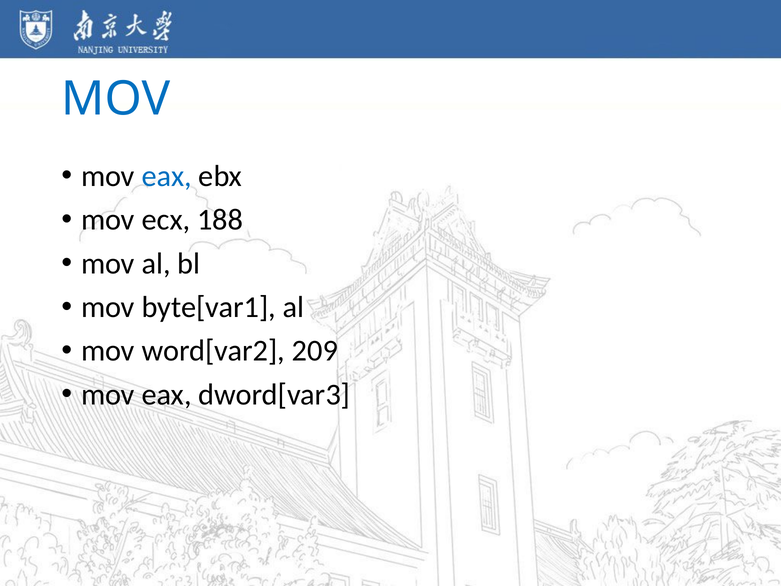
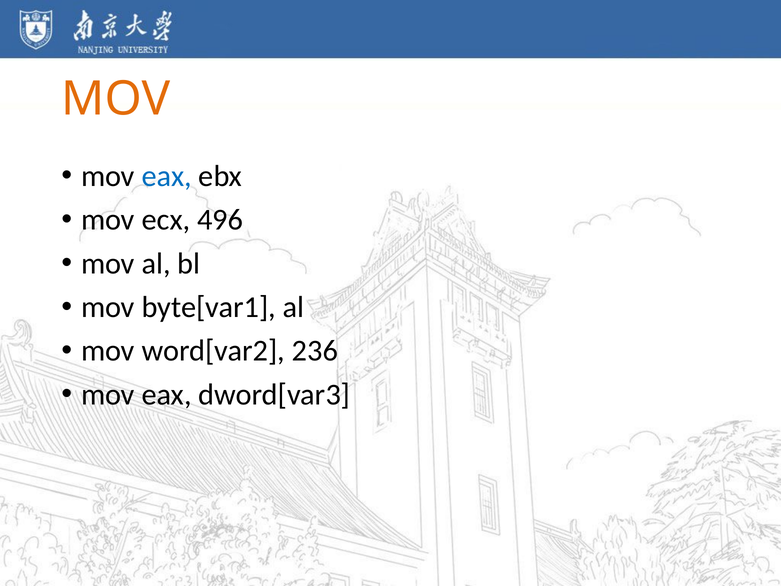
MOV colour: blue -> orange (116, 99)
188: 188 -> 496 (220, 220)
209: 209 -> 236 (315, 351)
